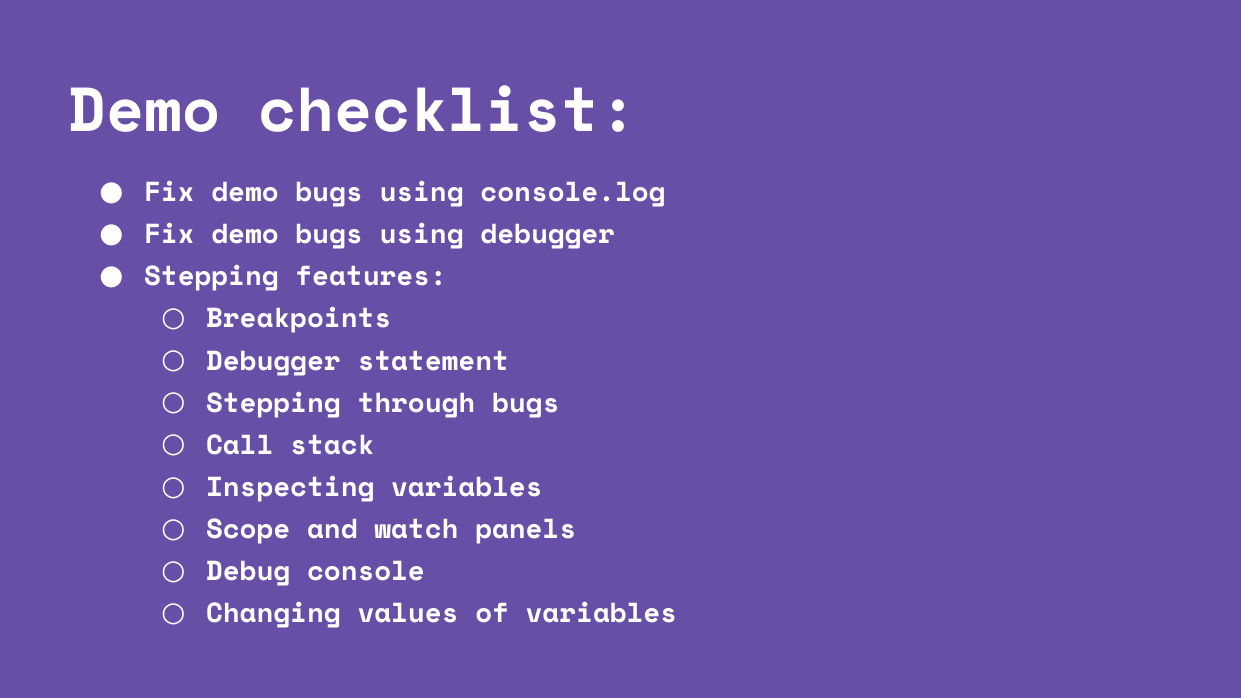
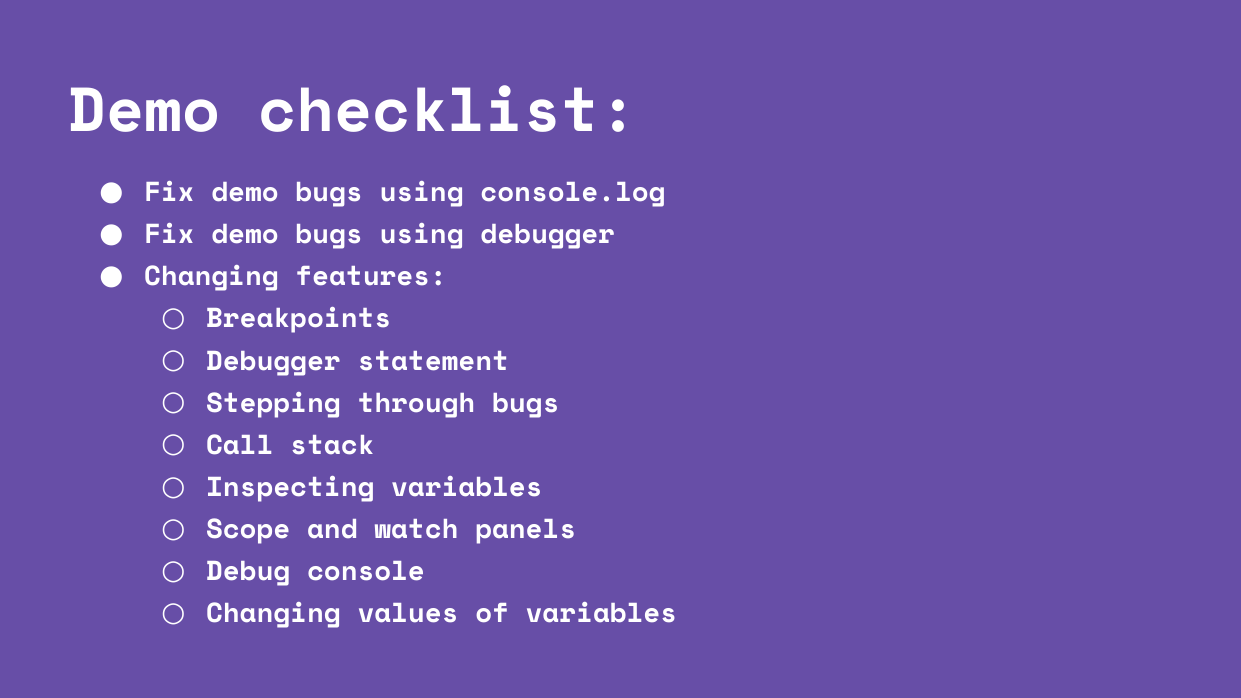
Stepping: Stepping -> Changing (211, 277)
